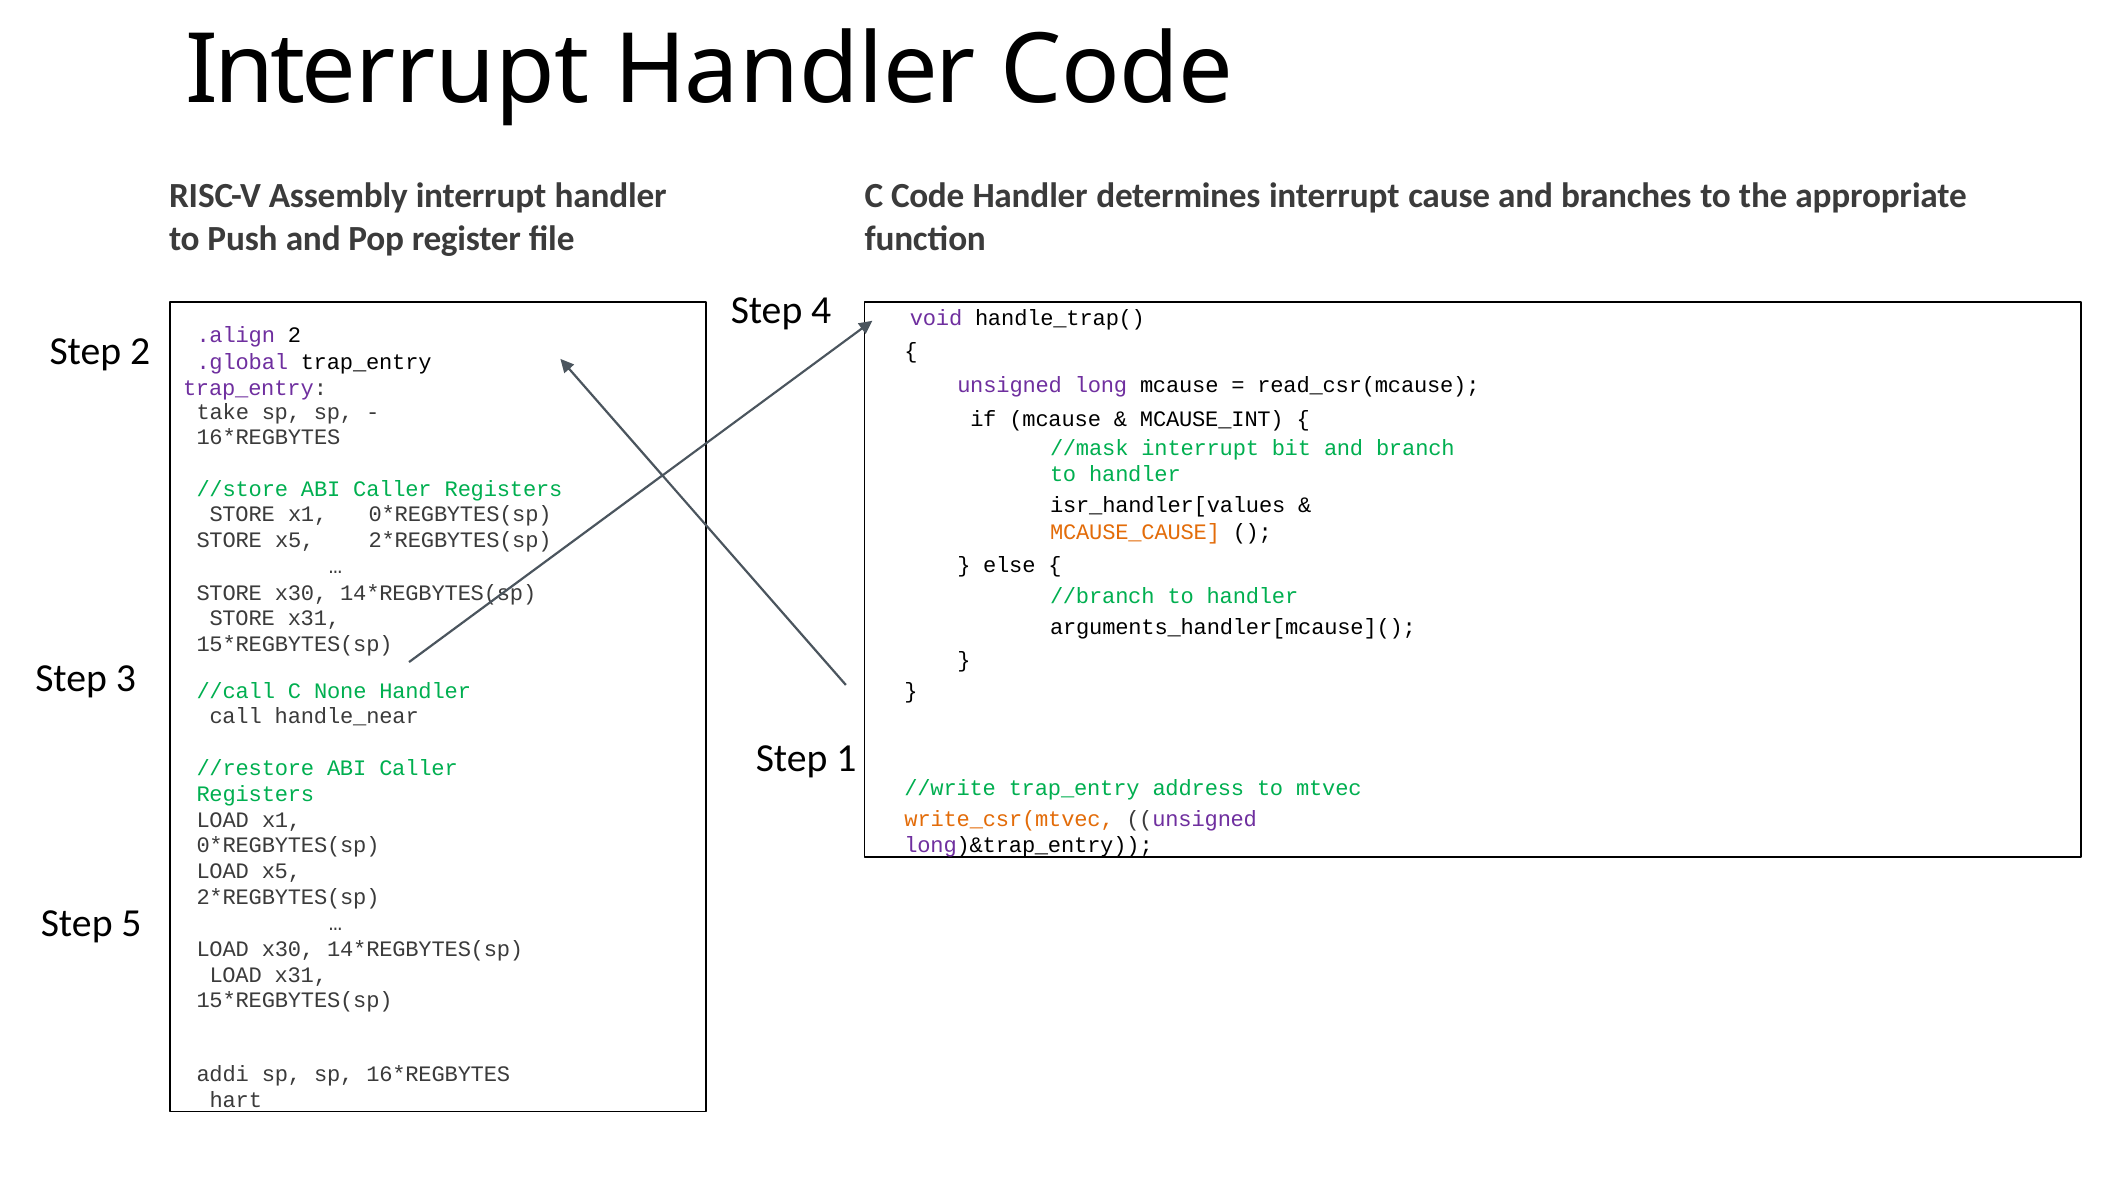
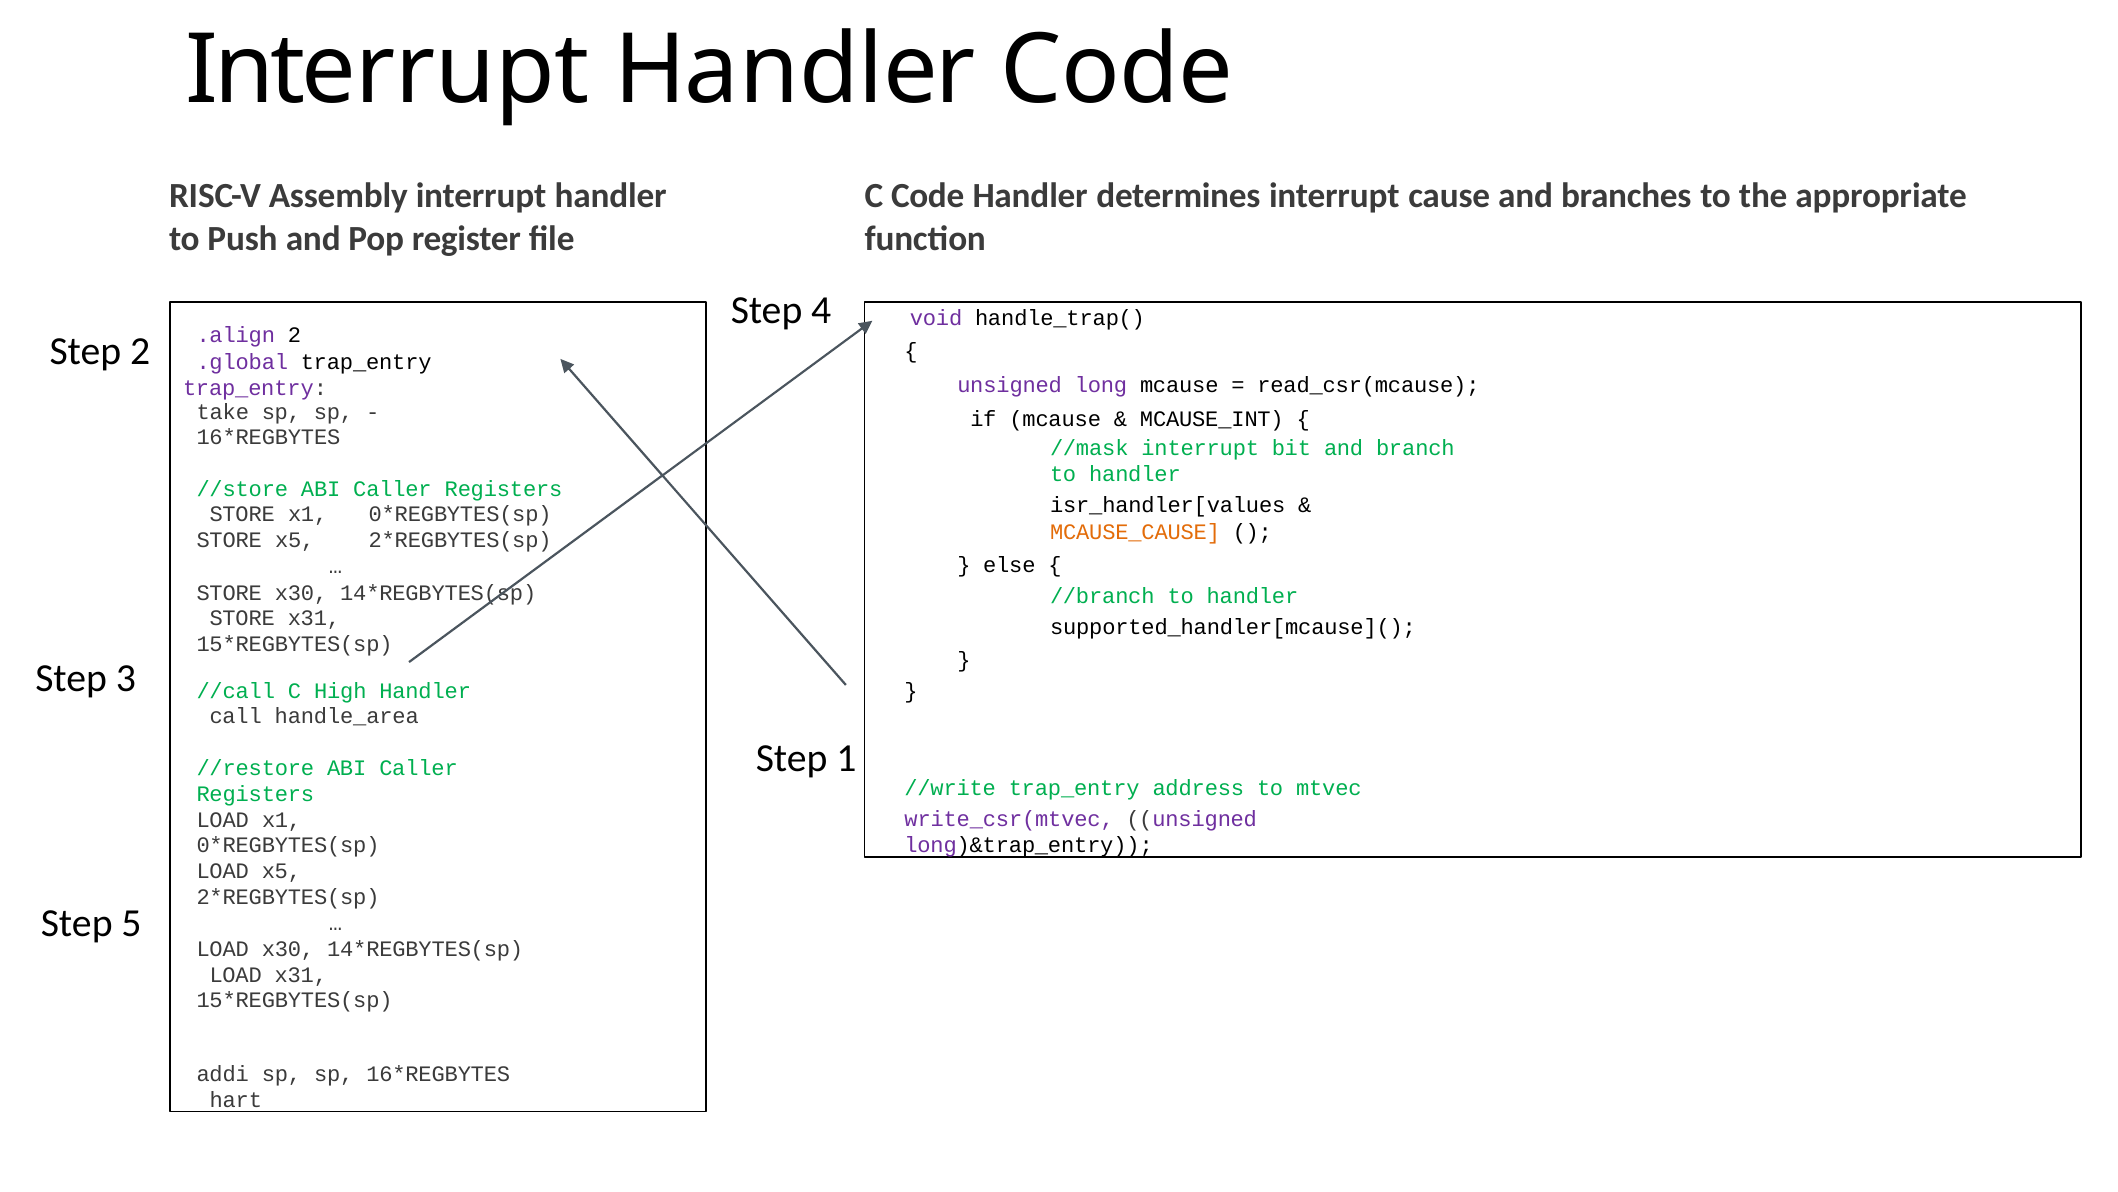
arguments_handler[mcause](: arguments_handler[mcause]( -> supported_handler[mcause]( (1233, 627)
None: None -> High (340, 691)
handle_near: handle_near -> handle_area (347, 716)
write_csr(mtvec colour: orange -> purple (1009, 818)
